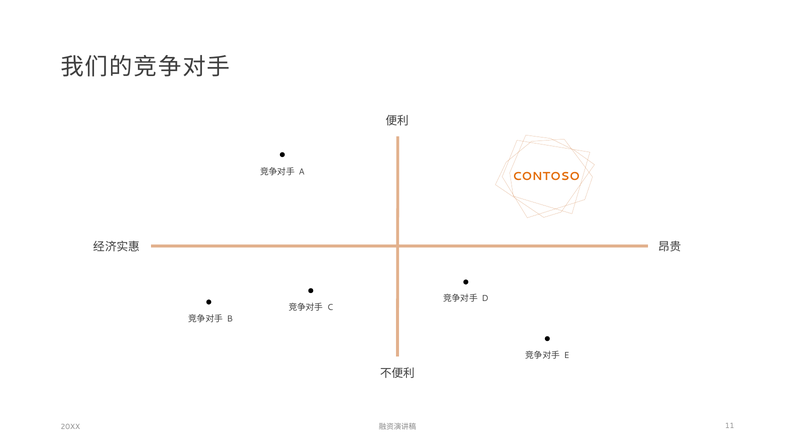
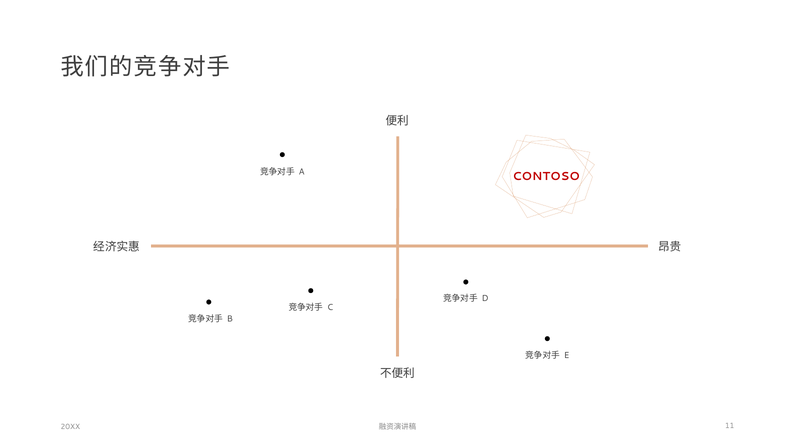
CONTOSO colour: orange -> red (546, 176)
